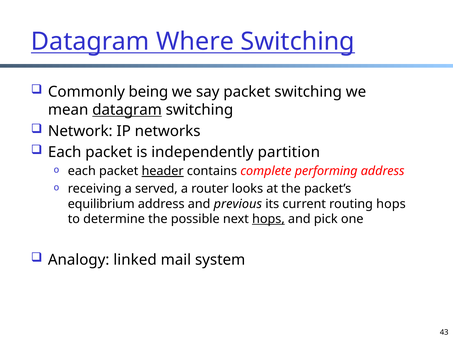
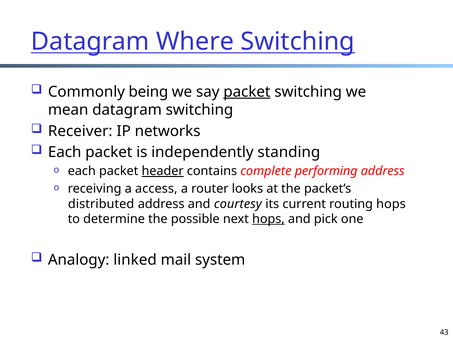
packet underline: none -> present (247, 92)
datagram underline: present -> none (127, 110)
Network: Network -> Receiver (80, 131)
partition: partition -> standing (289, 152)
served: served -> access (156, 189)
equilibrium: equilibrium -> distributed (101, 204)
previous: previous -> courtesy (238, 204)
